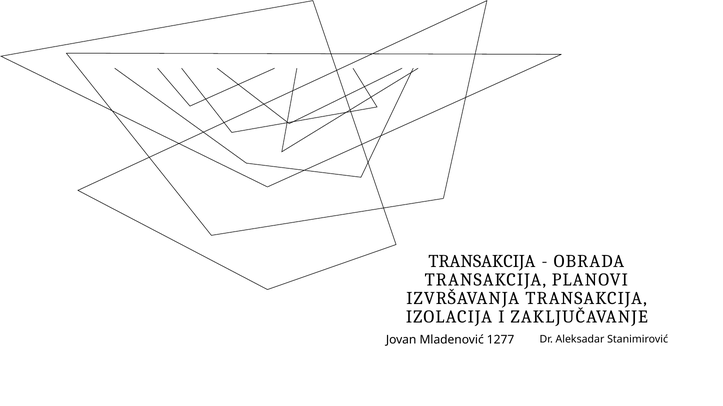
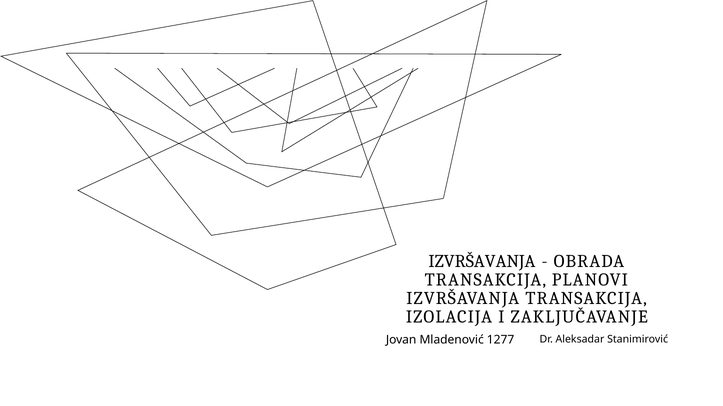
TRANSAKCIJA: TRANSAKCIJA -> IZVRŠAVANJA (482, 262)
